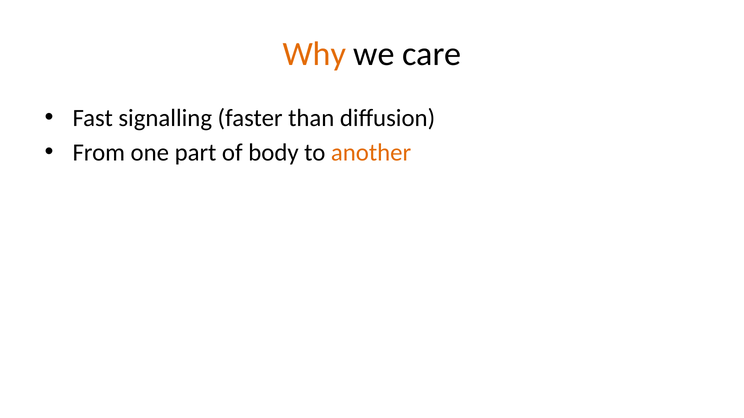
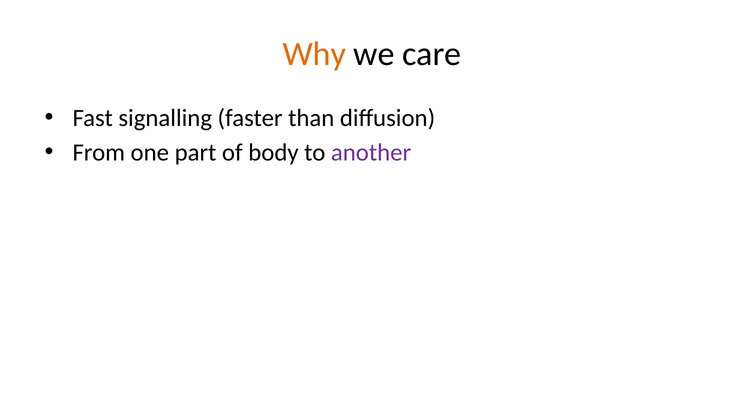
another colour: orange -> purple (371, 153)
